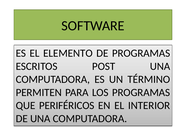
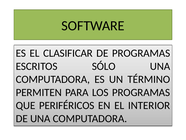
ELEMENTO: ELEMENTO -> CLASIFICAR (68, 53)
POST: POST -> SÓLO (104, 66)
